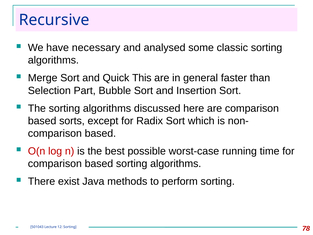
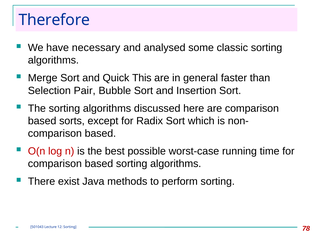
Recursive: Recursive -> Therefore (54, 20)
Part: Part -> Pair (85, 90)
